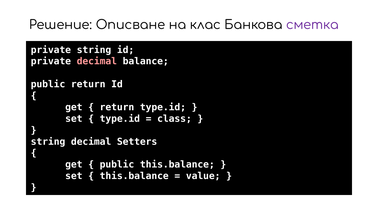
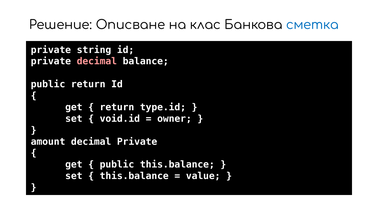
сметка colour: purple -> blue (312, 25)
type.id: type.id -> void.id (120, 119)
class: class -> owner (174, 119)
string: string -> amount (48, 142)
decimal Setters: Setters -> Private (137, 142)
